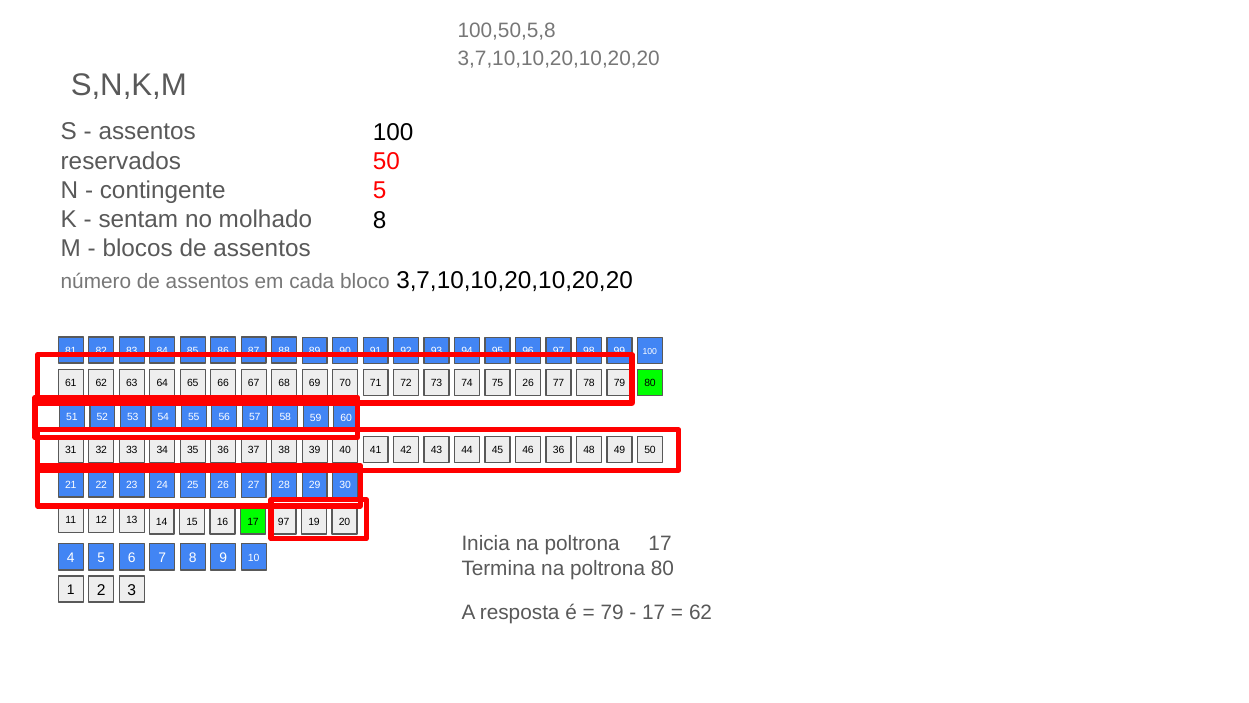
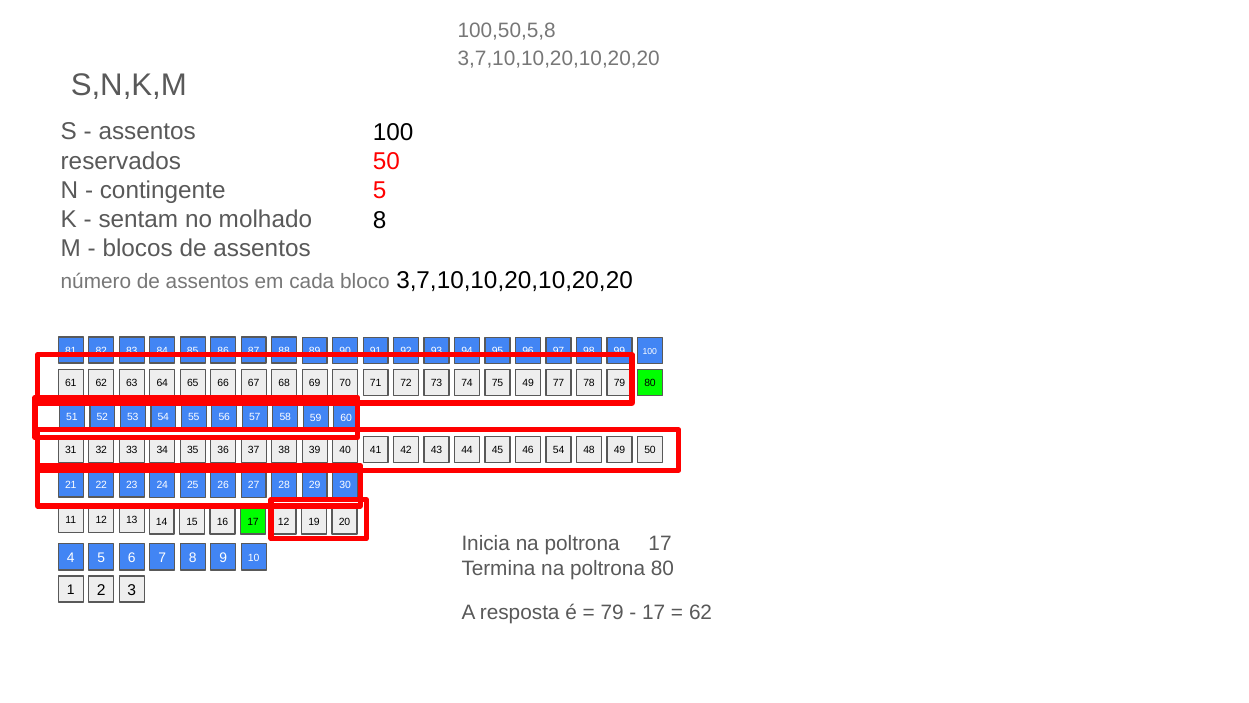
75 26: 26 -> 49 (528, 383)
46 36: 36 -> 54 (559, 450)
17 97: 97 -> 12 (284, 521)
